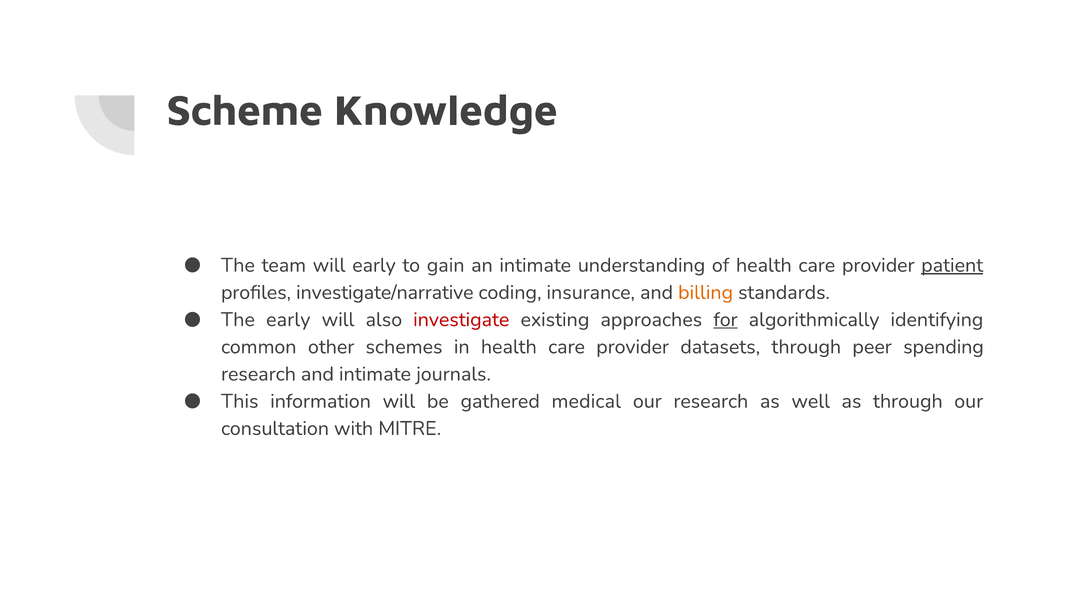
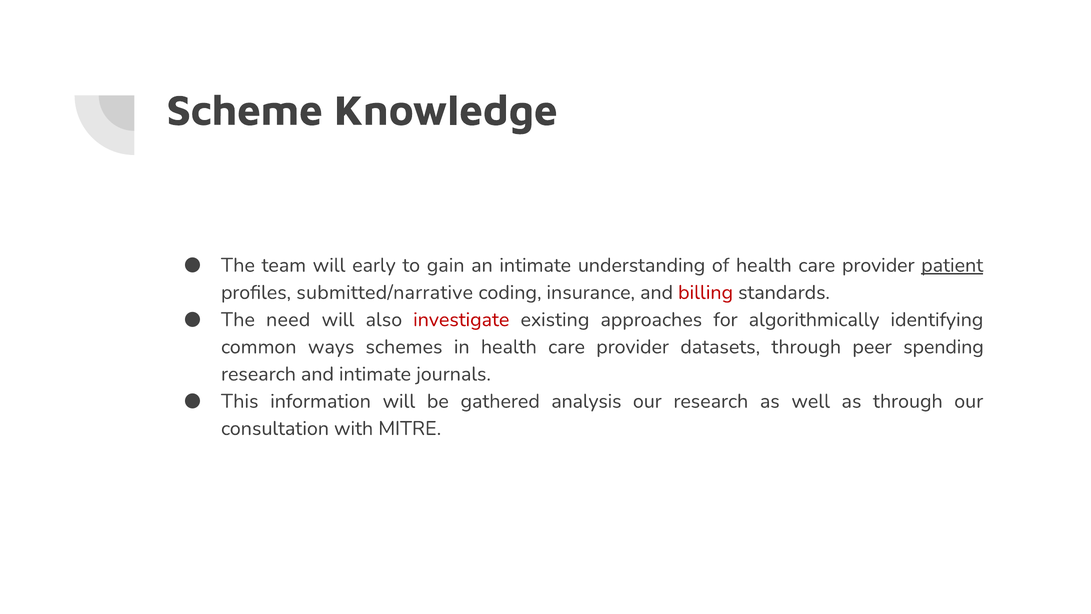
investigate/narrative: investigate/narrative -> submitted/narrative (385, 292)
billing colour: orange -> red (706, 292)
The early: early -> need (288, 319)
for underline: present -> none (725, 319)
other: other -> ways (331, 347)
medical: medical -> analysis (586, 401)
